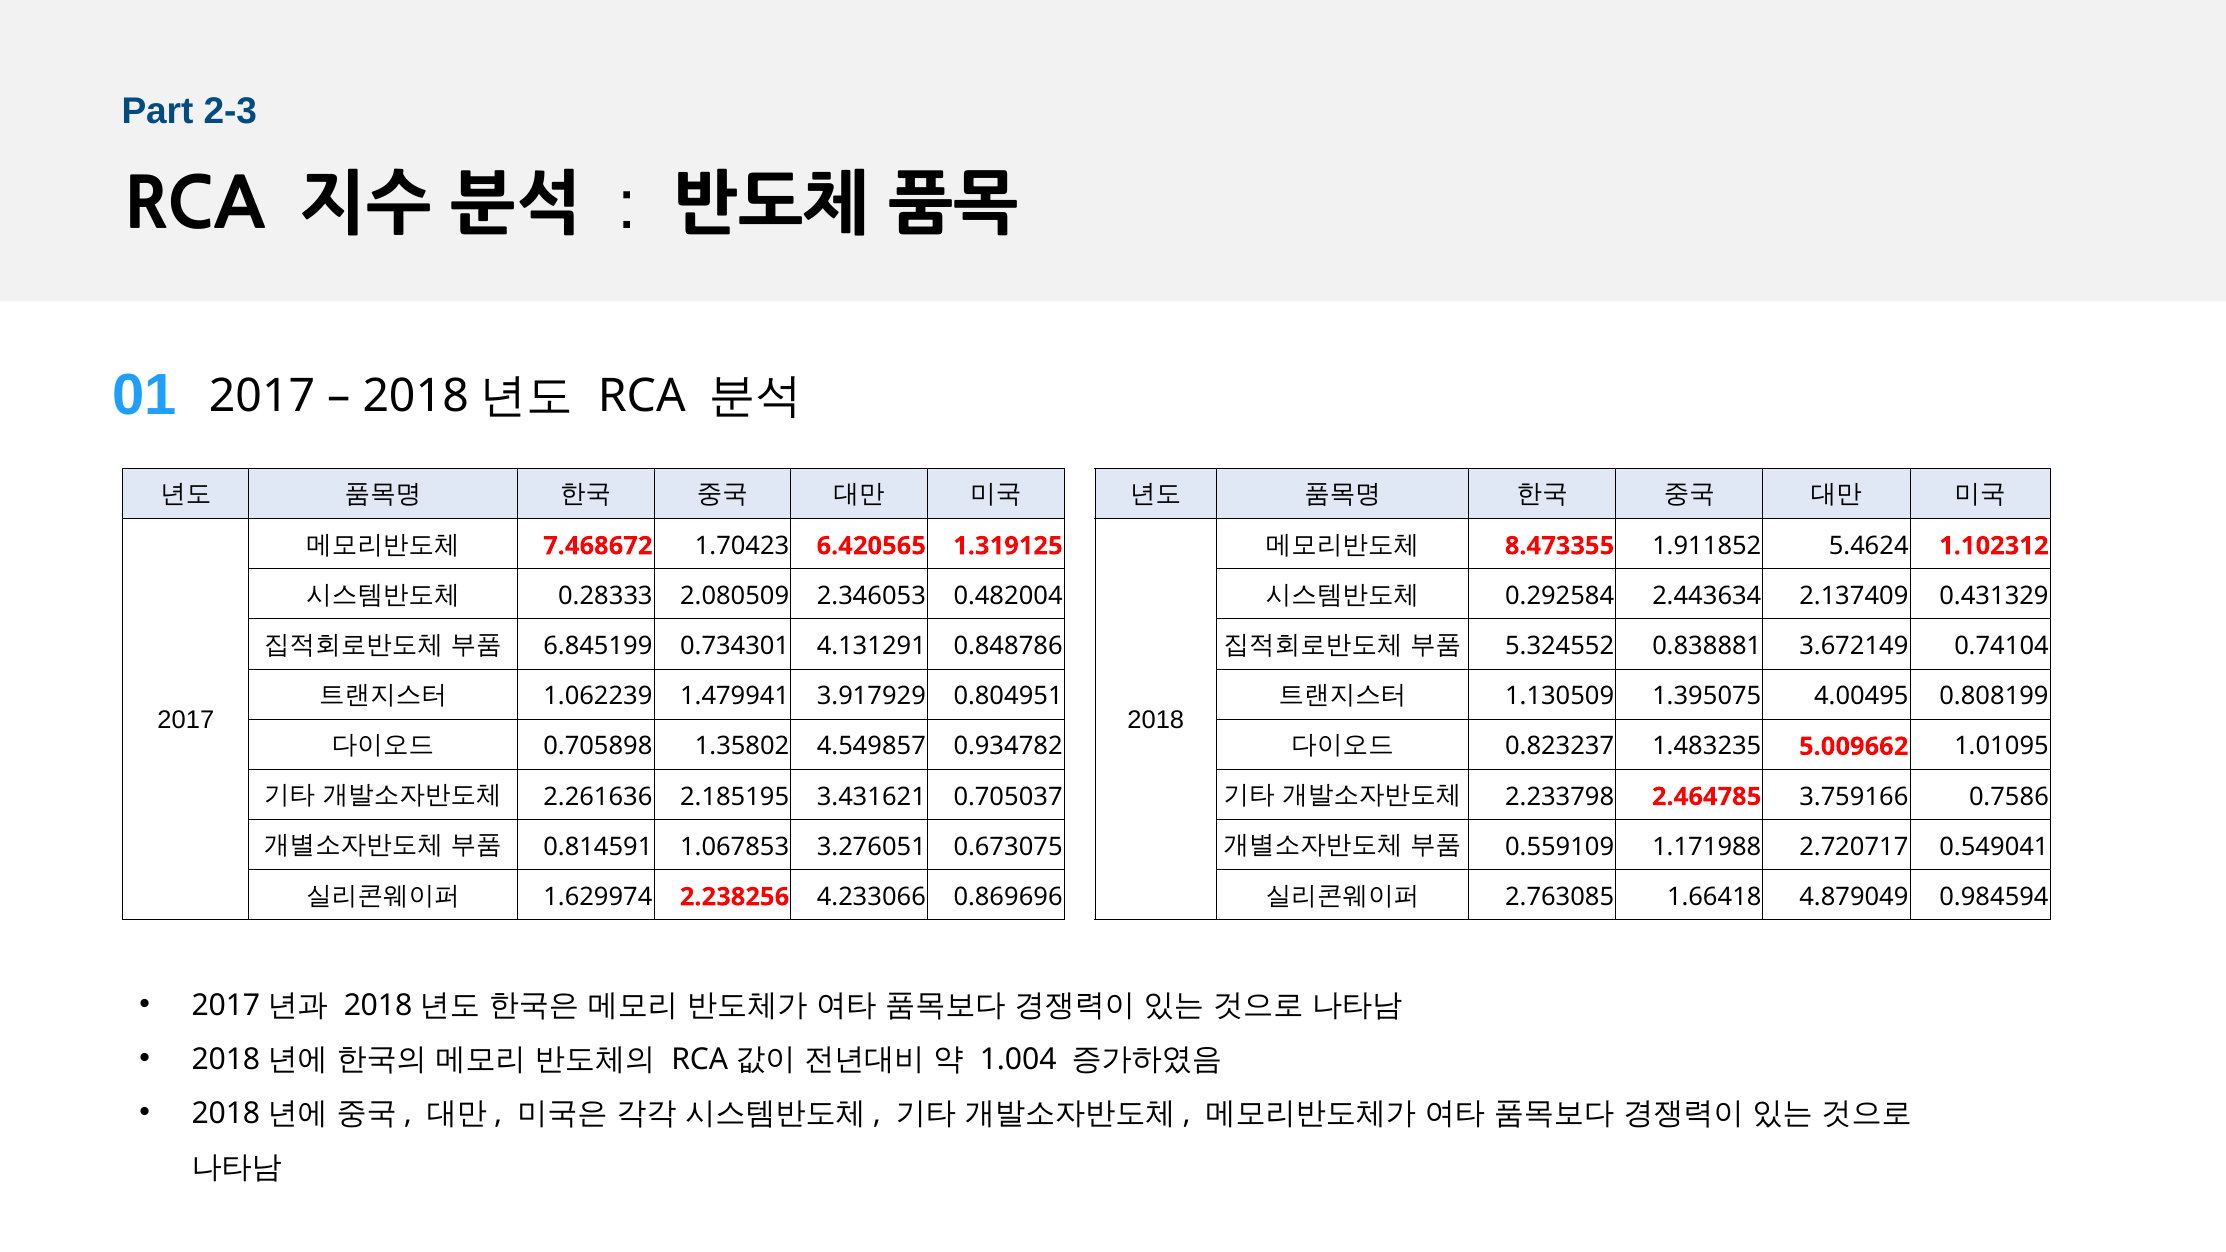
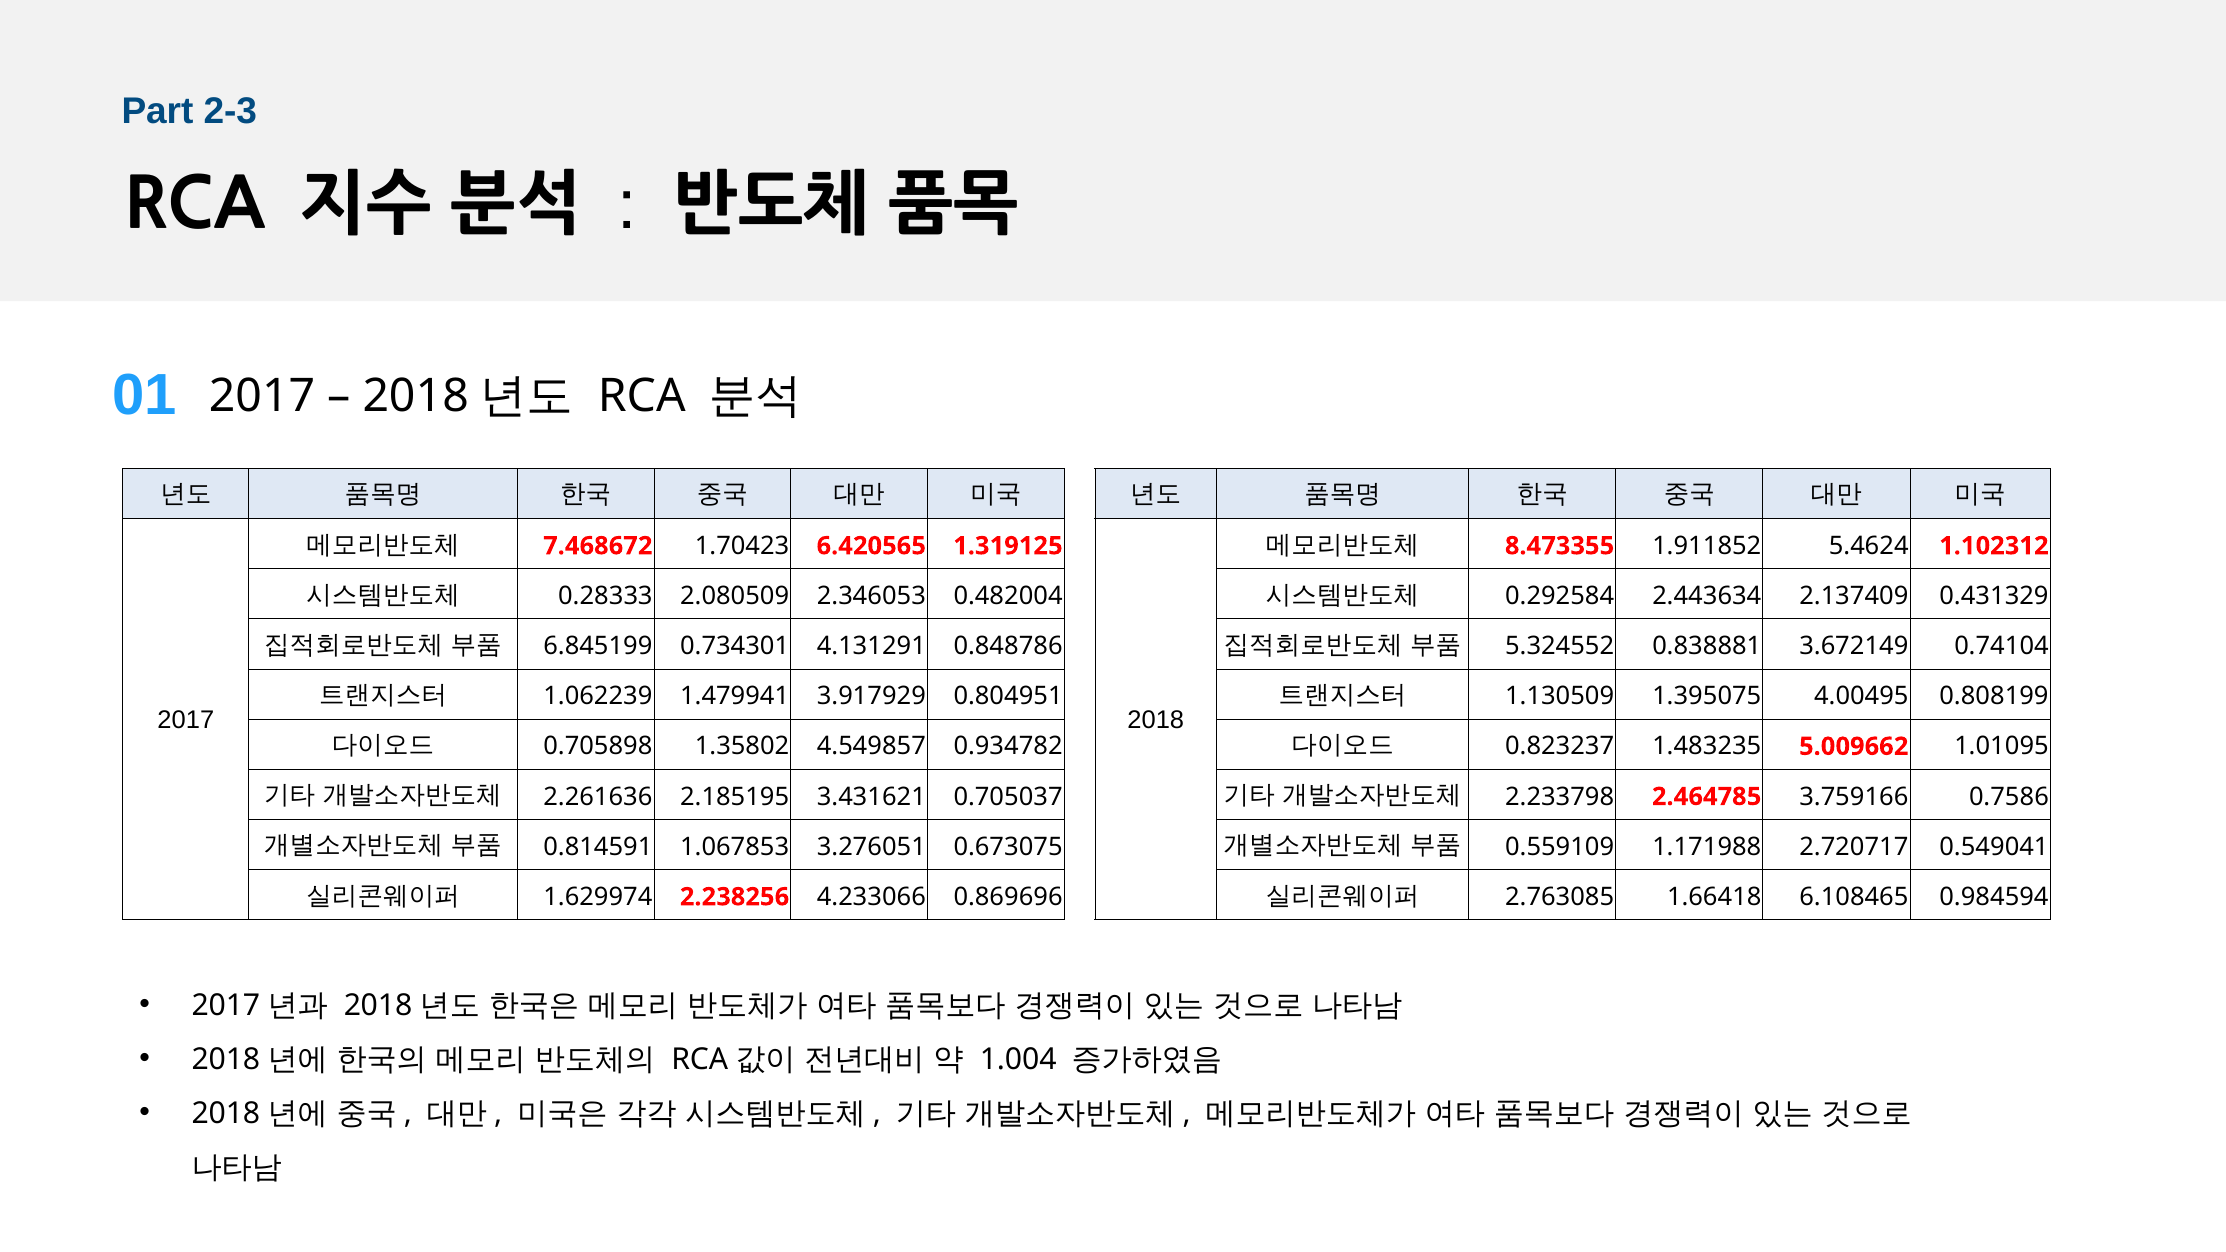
4.879049: 4.879049 -> 6.108465 (1854, 897)
